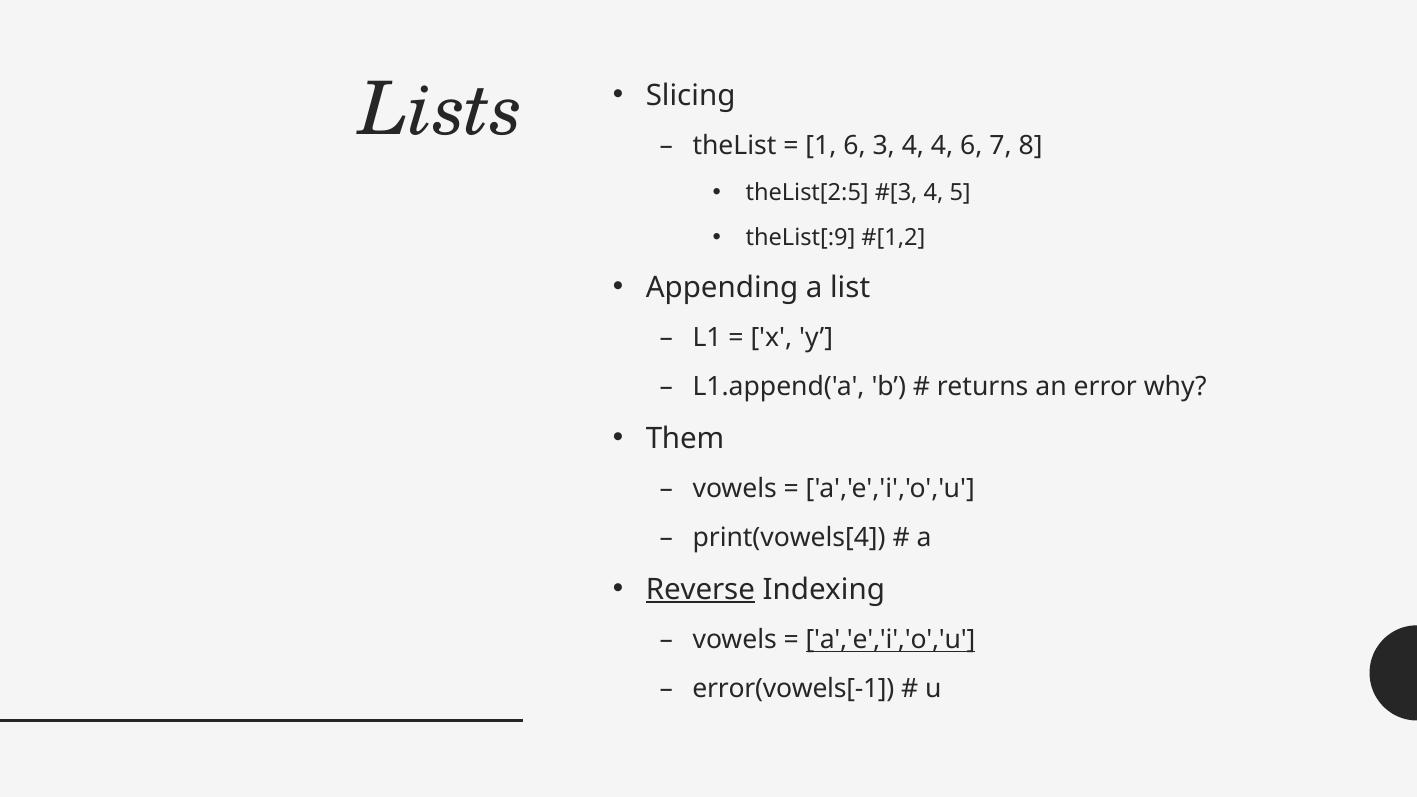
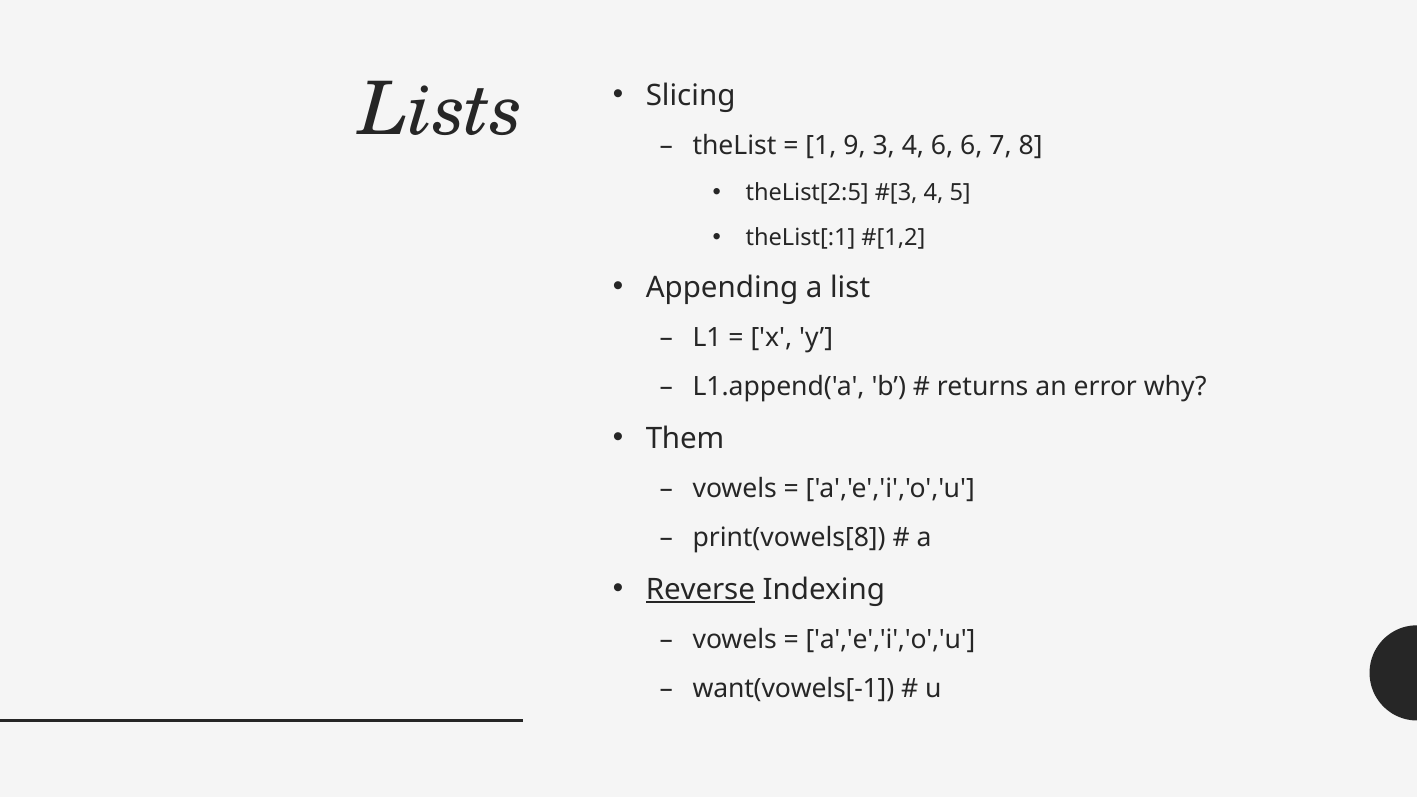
1 6: 6 -> 9 (855, 146)
4 4: 4 -> 6 (942, 146)
theList[:9: theList[:9 -> theList[:1 (801, 238)
print(vowels[4: print(vowels[4 -> print(vowels[8 (789, 538)
a','e','i','o','u underline: present -> none (890, 640)
error(vowels[-1: error(vowels[-1 -> want(vowels[-1 (793, 689)
